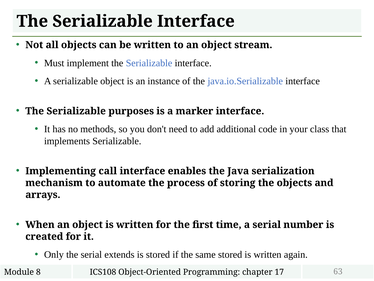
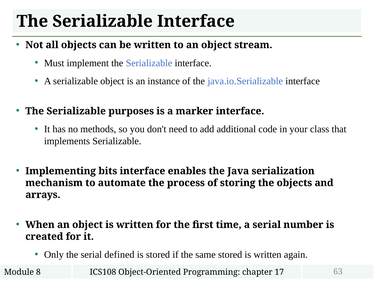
call: call -> bits (108, 171)
extends: extends -> defined (119, 254)
